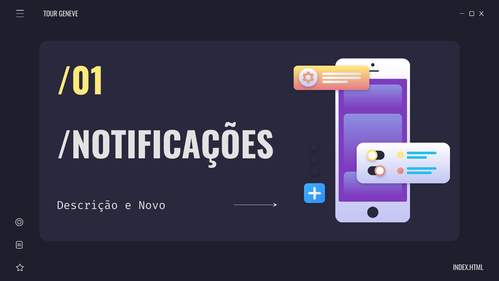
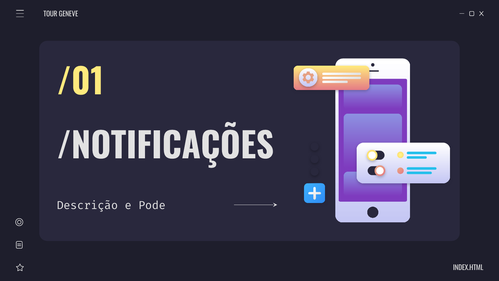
Novo: Novo -> Pode (152, 205)
